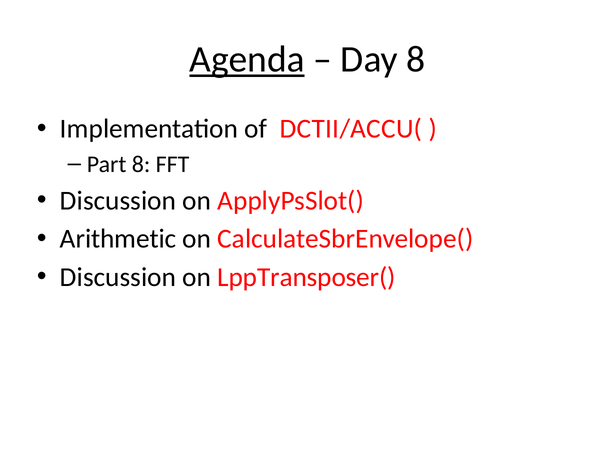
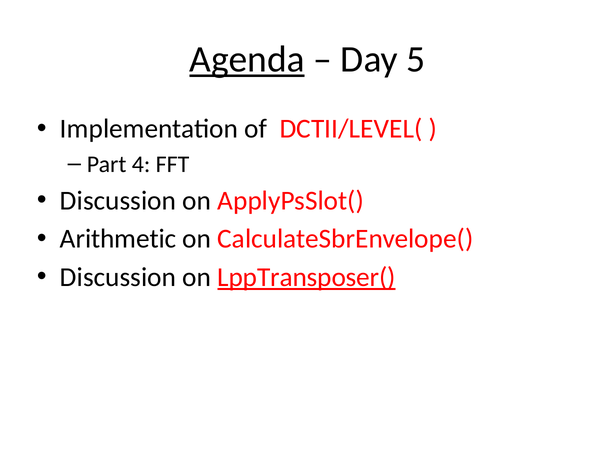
Day 8: 8 -> 5 (416, 60)
DCTII/ACCU(: DCTII/ACCU( -> DCTII/LEVEL( (351, 129)
Part 8: 8 -> 4 (141, 164)
LppTransposer( underline: none -> present (307, 277)
